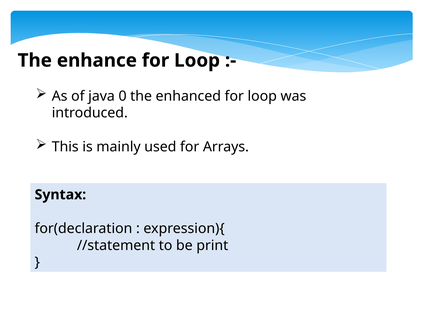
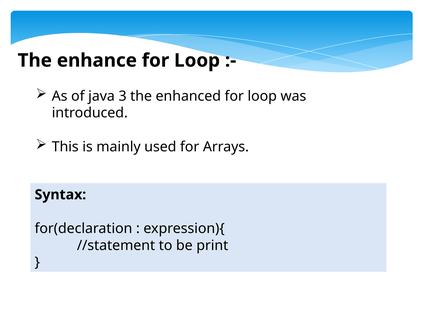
0: 0 -> 3 (123, 96)
